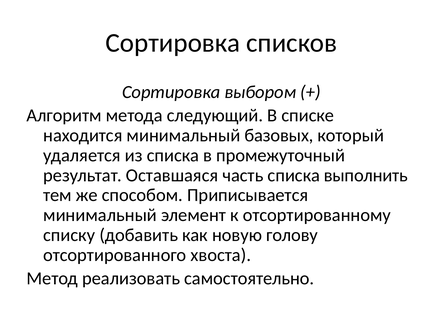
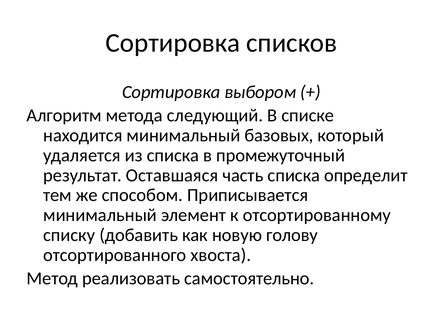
выполнить: выполнить -> определит (366, 175)
